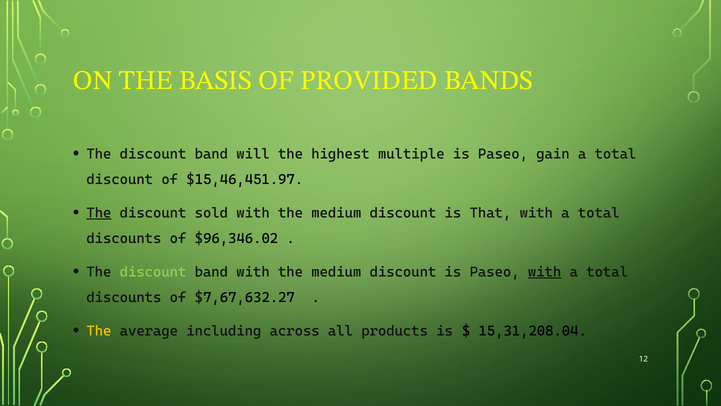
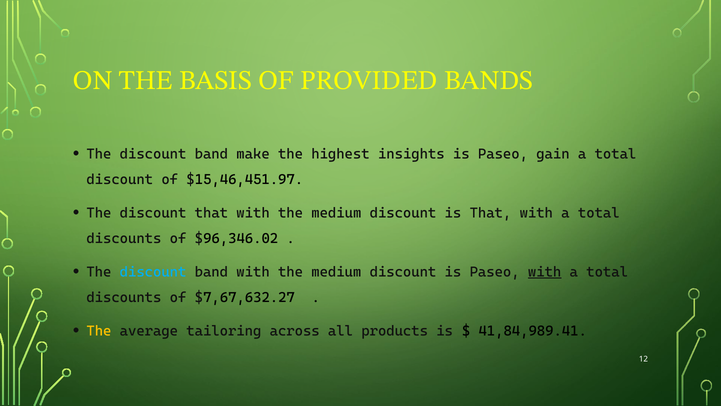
will: will -> make (253, 154)
multiple: multiple -> insights (411, 154)
The underline: present -> none (99, 213)
discount sold: sold -> that (211, 213)
discount colour: light green -> light blue (153, 272)
including: including -> tailoring (224, 330)
15,31,208.04: 15,31,208.04 -> 41,84,989.41 (533, 330)
